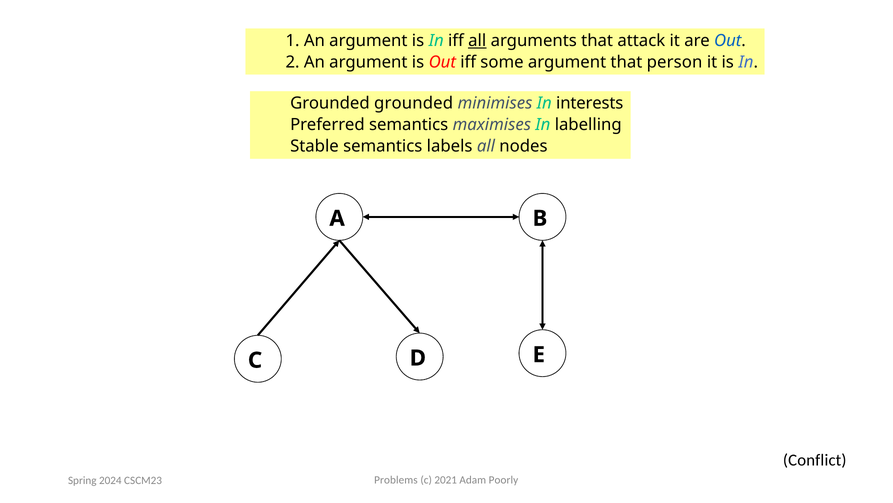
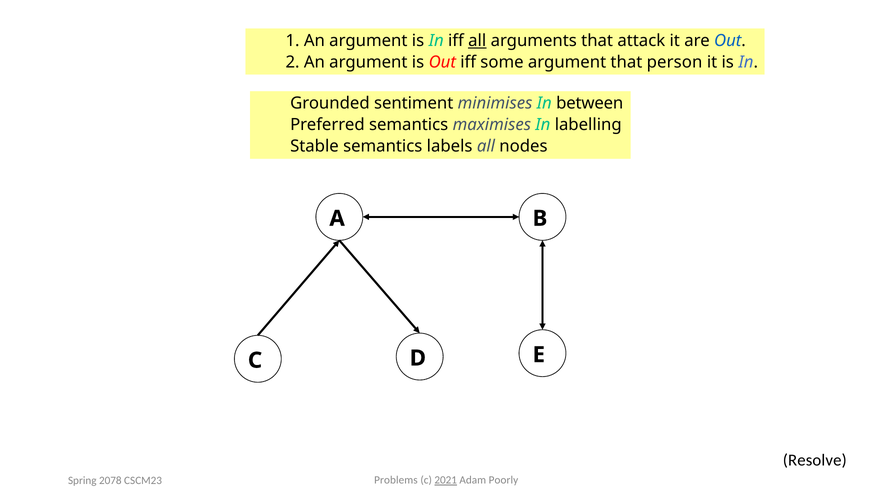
Grounded grounded: grounded -> sentiment (414, 103)
interests: interests -> between (590, 103)
Conflict: Conflict -> Resolve (815, 460)
2021 underline: none -> present (446, 480)
2024: 2024 -> 2078 (110, 480)
